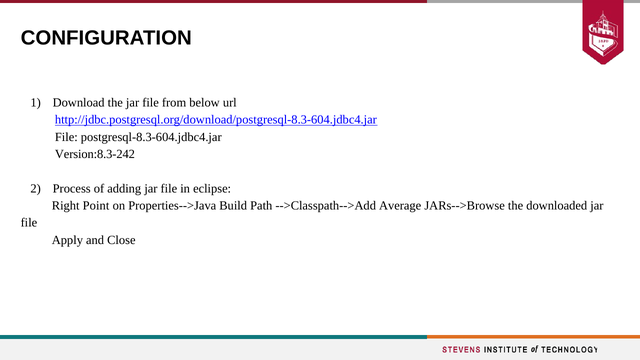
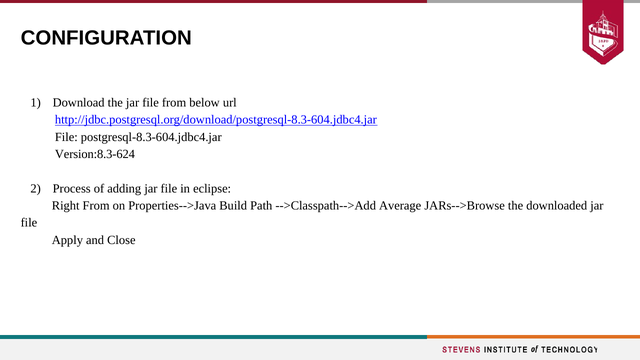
Version:8.3-242: Version:8.3-242 -> Version:8.3-624 (95, 154)
Right Point: Point -> From (96, 206)
